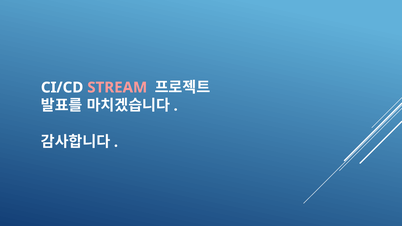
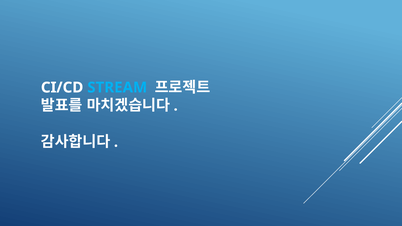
STREAM colour: pink -> light blue (117, 88)
